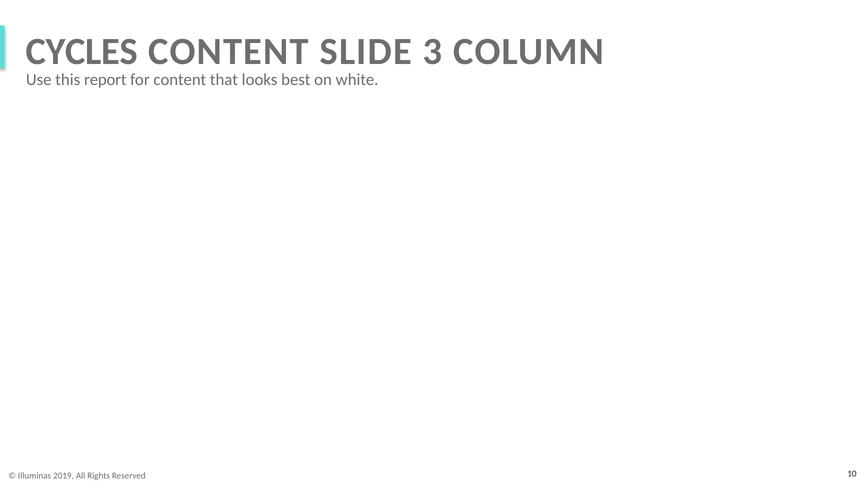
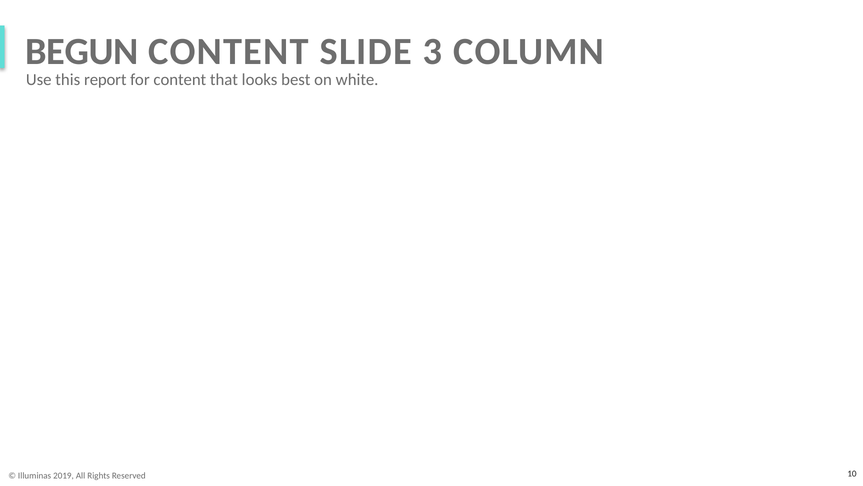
CYCLES: CYCLES -> BEGUN (82, 51)
